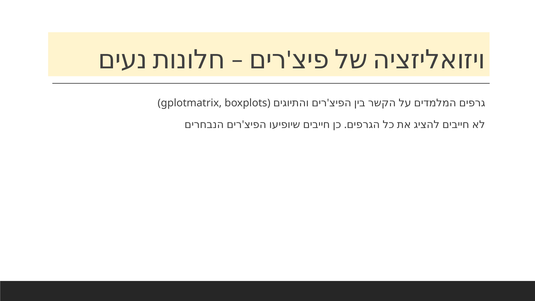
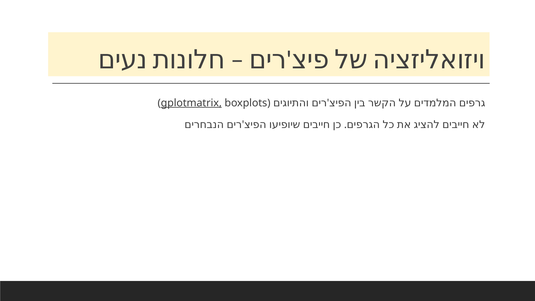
gplotmatrix underline: none -> present (191, 103)
